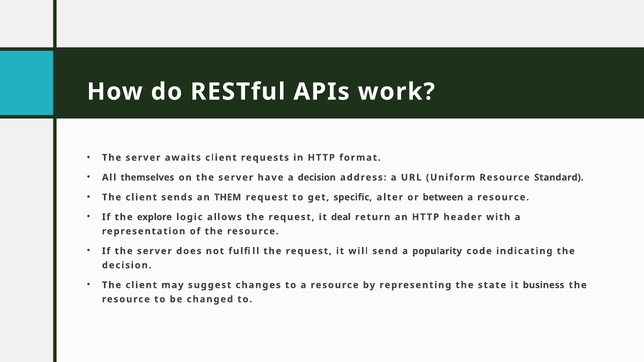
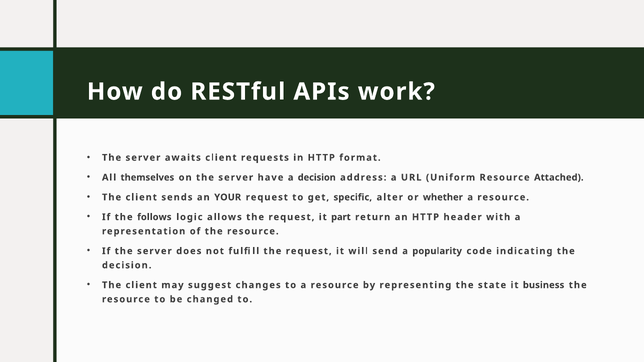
Standard: Standard -> Attached (559, 178)
THEM: THEM -> YOUR (228, 197)
between: between -> whether (443, 197)
explore: explore -> follows (154, 217)
deal: deal -> part (341, 217)
